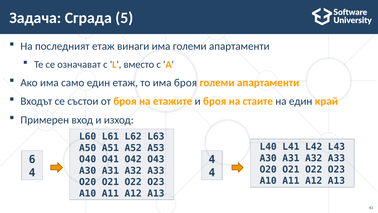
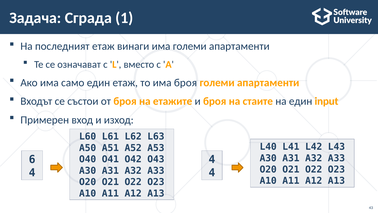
5: 5 -> 1 (124, 18)
край: край -> input (326, 101)
